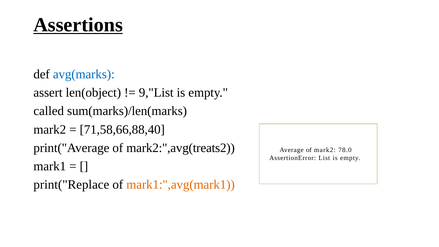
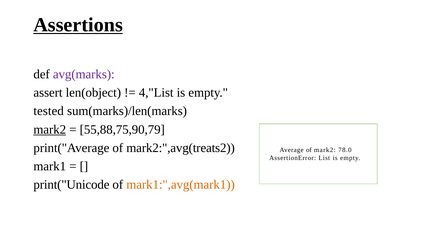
avg(marks colour: blue -> purple (84, 74)
9,"List: 9,"List -> 4,"List (156, 93)
called: called -> tested (49, 111)
mark2 underline: none -> present (50, 129)
71,58,66,88,40: 71,58,66,88,40 -> 55,88,75,90,79 (122, 129)
print("Replace: print("Replace -> print("Unicode (71, 185)
